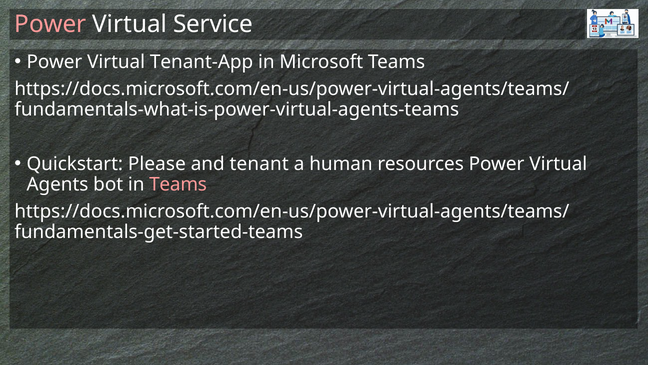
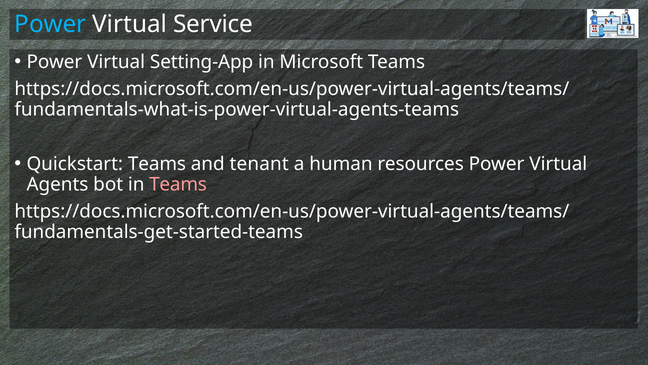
Power colour: pink -> light blue (50, 24)
Tenant-App: Tenant-App -> Setting-App (202, 62)
Quickstart Please: Please -> Teams (157, 164)
